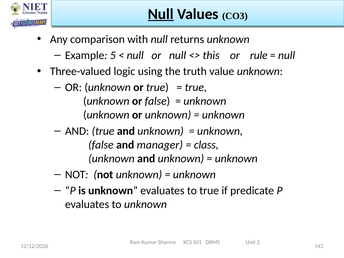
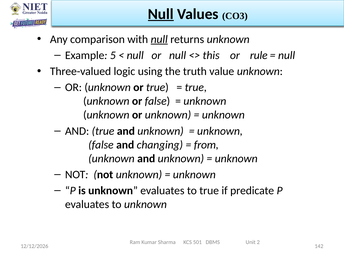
null underline: none -> present (159, 39)
manager: manager -> changing (160, 145)
class: class -> from (206, 145)
